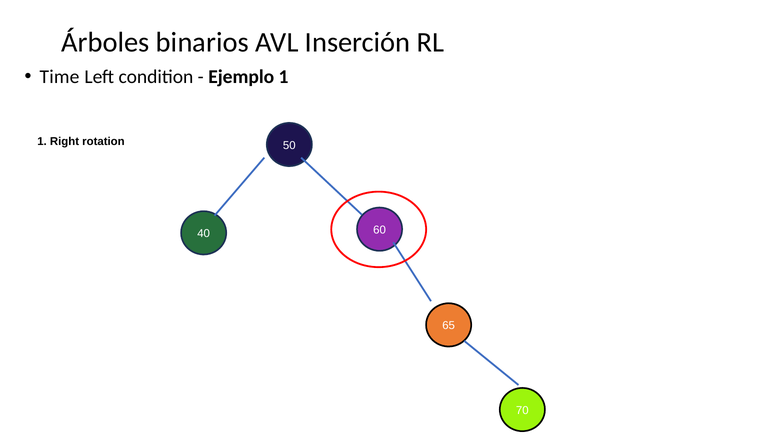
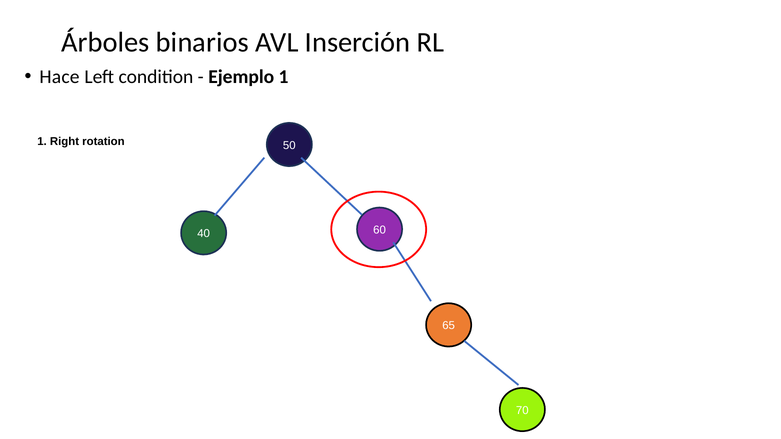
Time: Time -> Hace (59, 77)
